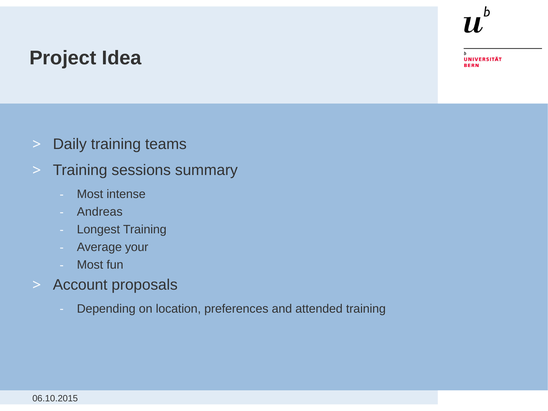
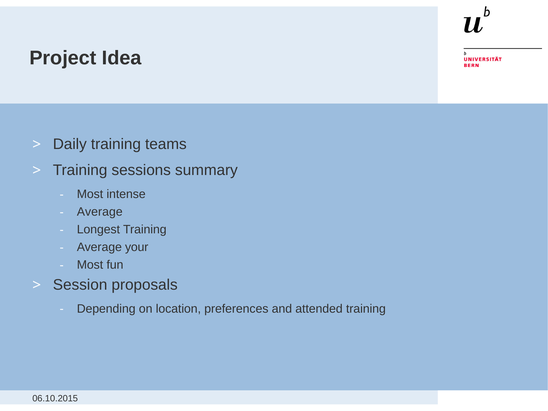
Andreas: Andreas -> Average (100, 212)
Account: Account -> Session (80, 285)
